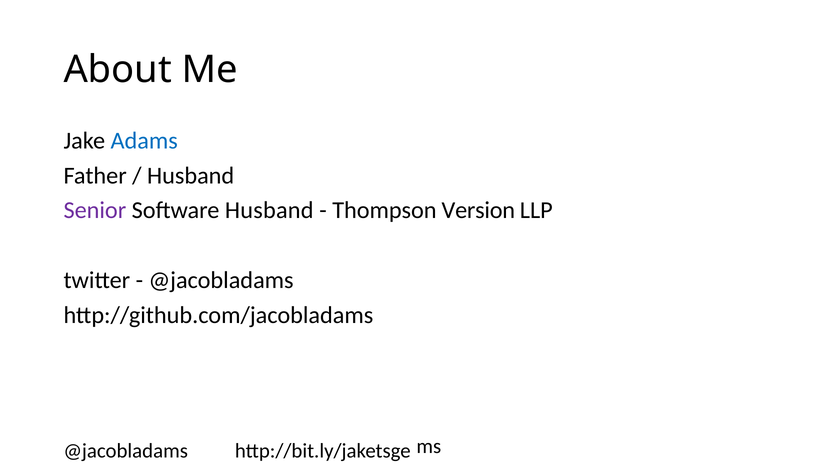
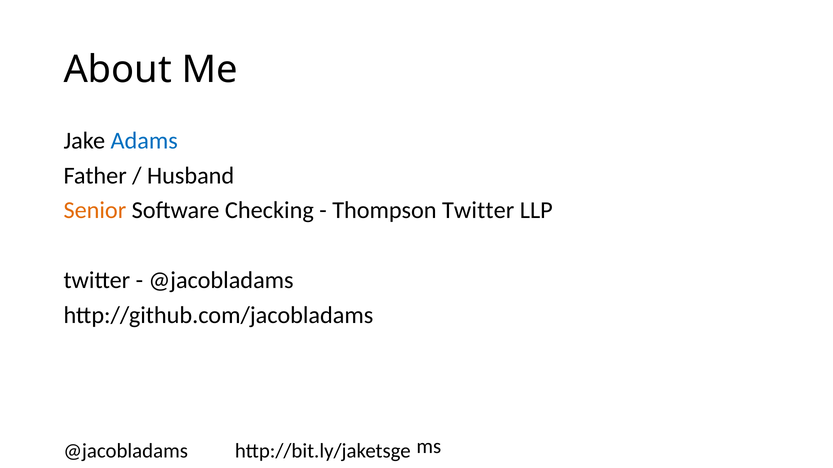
Senior colour: purple -> orange (95, 211)
Software Husband: Husband -> Checking (269, 211)
Thompson Version: Version -> Twitter (478, 211)
